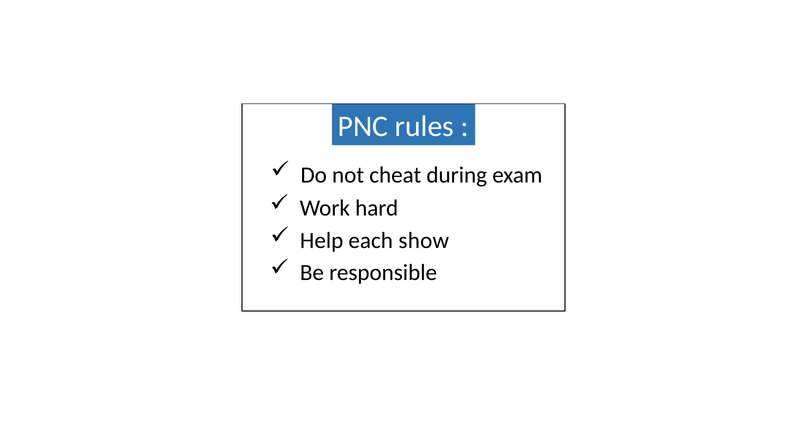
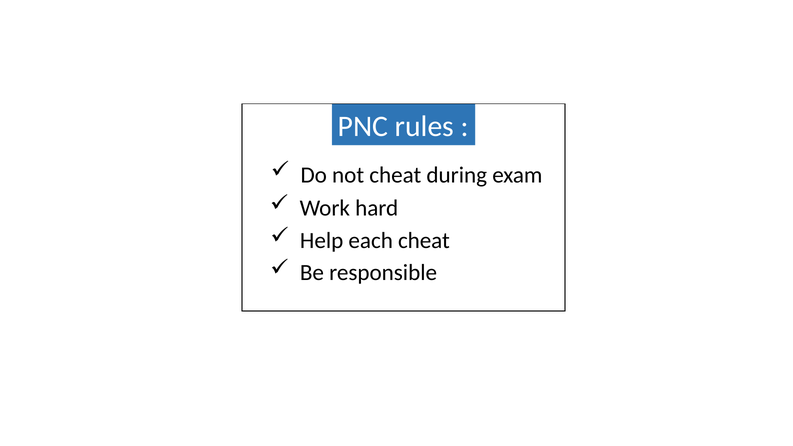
each show: show -> cheat (424, 241)
